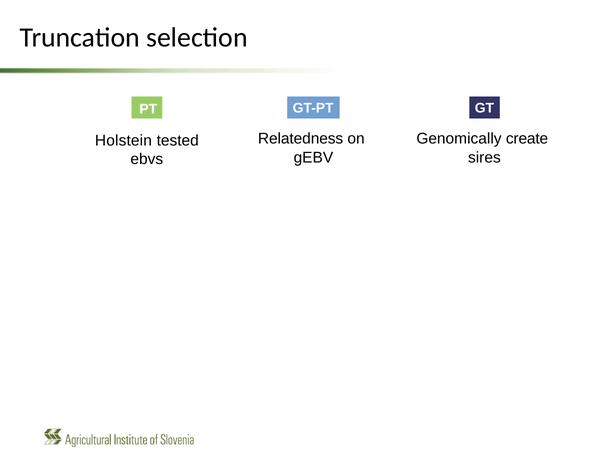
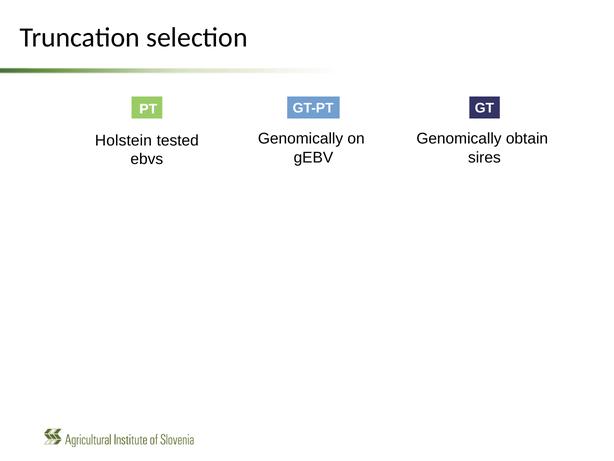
Relatedness: Relatedness -> Genomically (301, 139)
create: create -> obtain (527, 139)
